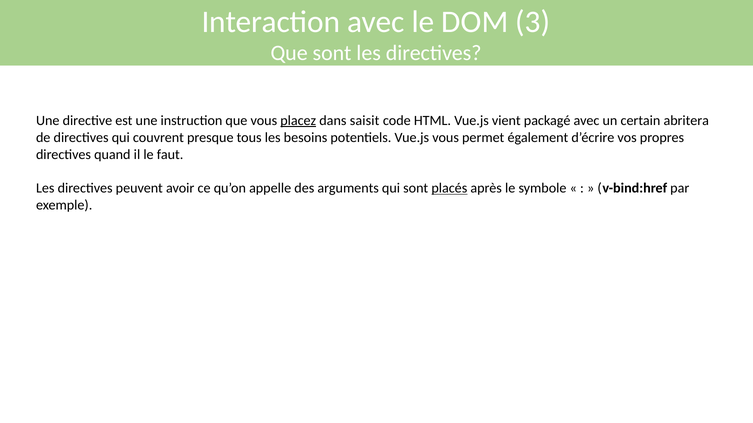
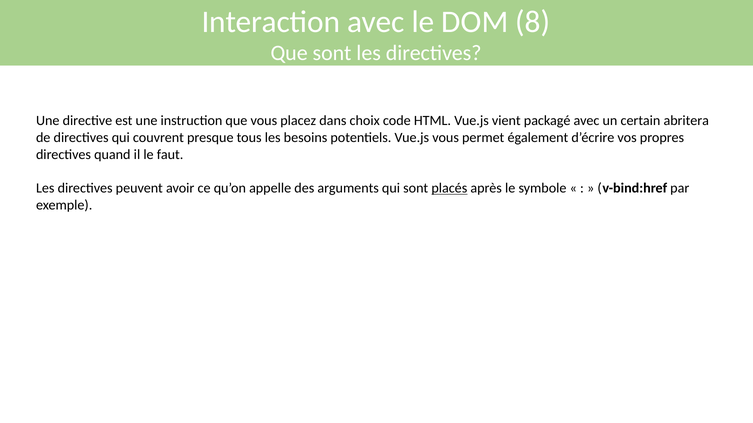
3: 3 -> 8 (533, 22)
placez underline: present -> none (298, 121)
saisit: saisit -> choix (365, 121)
